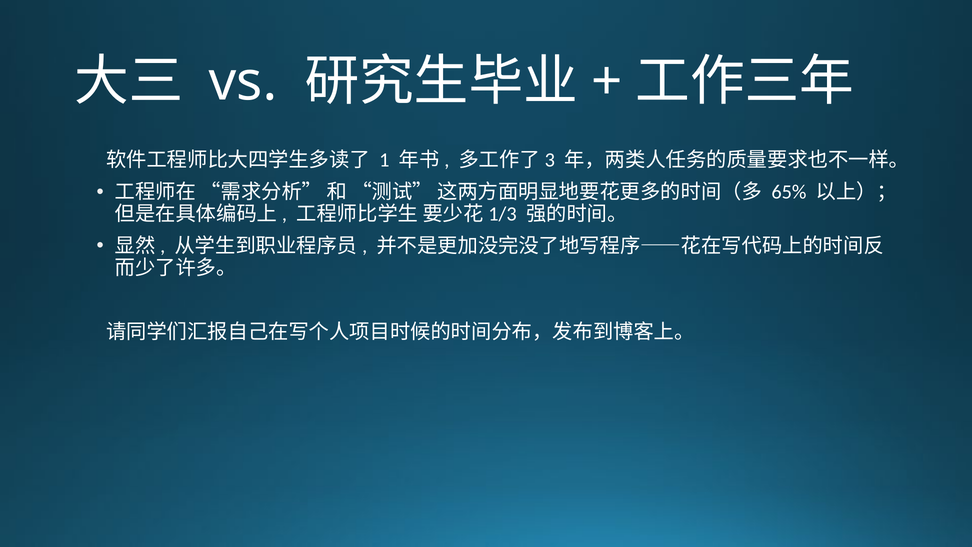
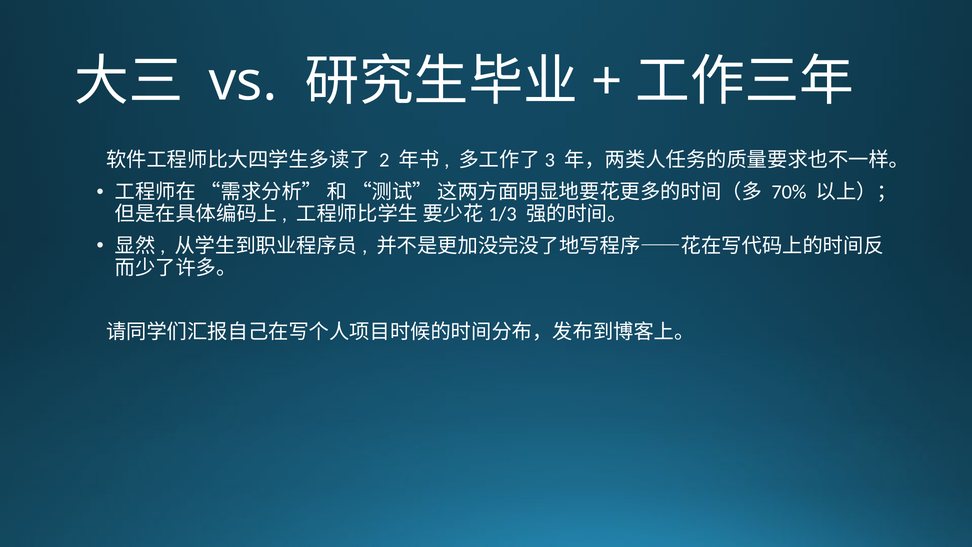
1: 1 -> 2 (384, 160)
65%: 65% -> 70% (789, 192)
